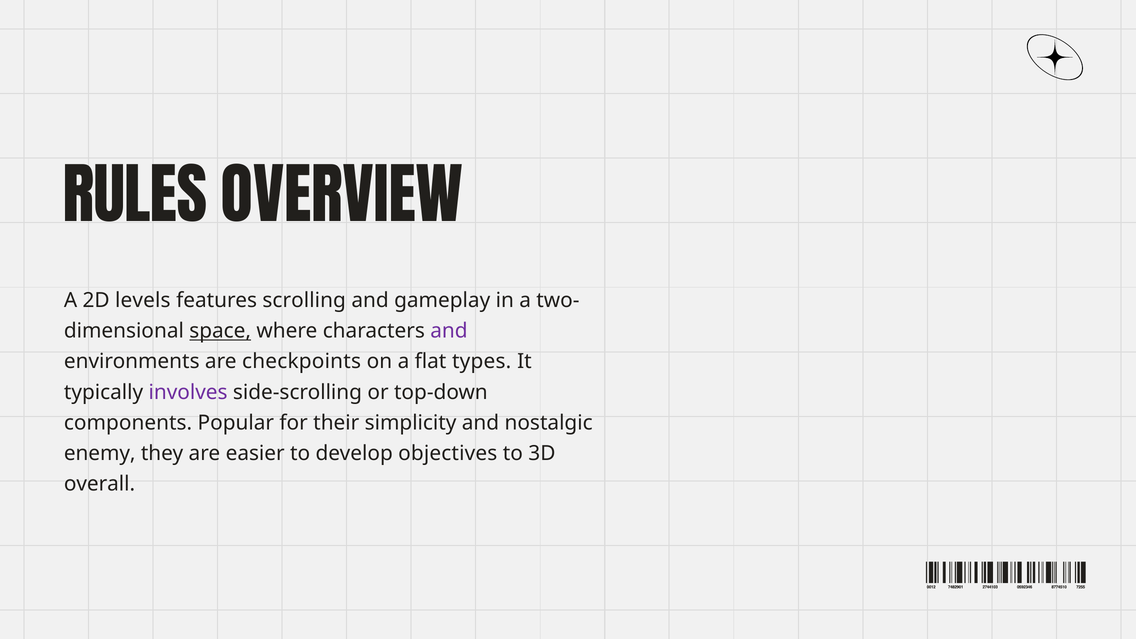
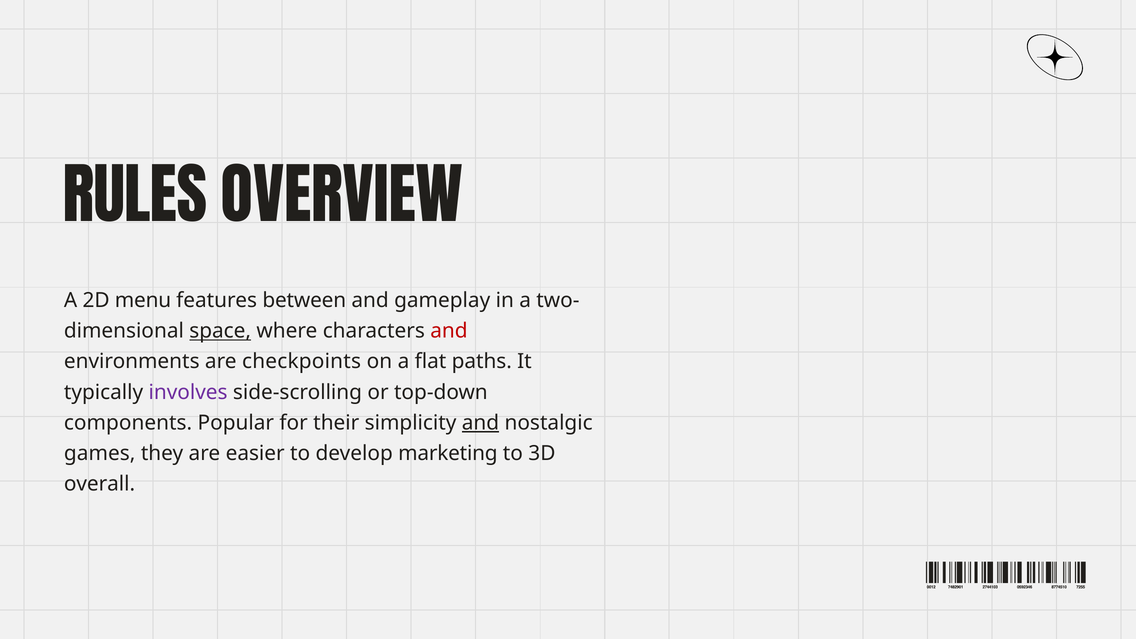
levels: levels -> menu (143, 300)
scrolling: scrolling -> between (304, 300)
and colour: purple -> red (449, 331)
types: types -> paths (482, 362)
and underline: none -> present (480, 423)
enemy: enemy -> games (100, 453)
objectives: objectives -> marketing (448, 453)
